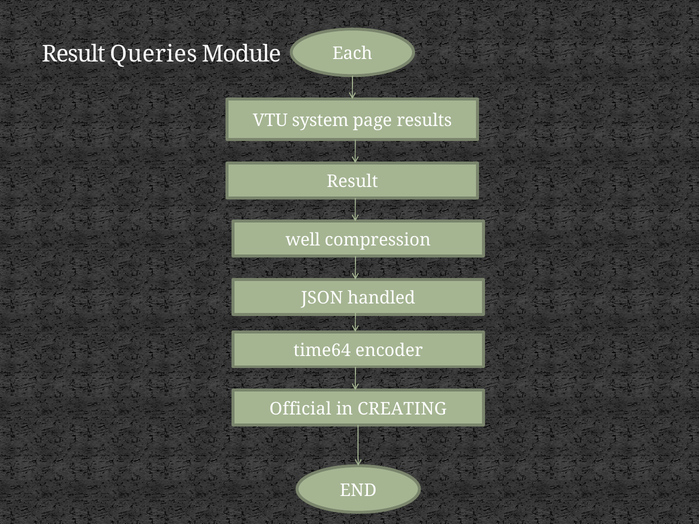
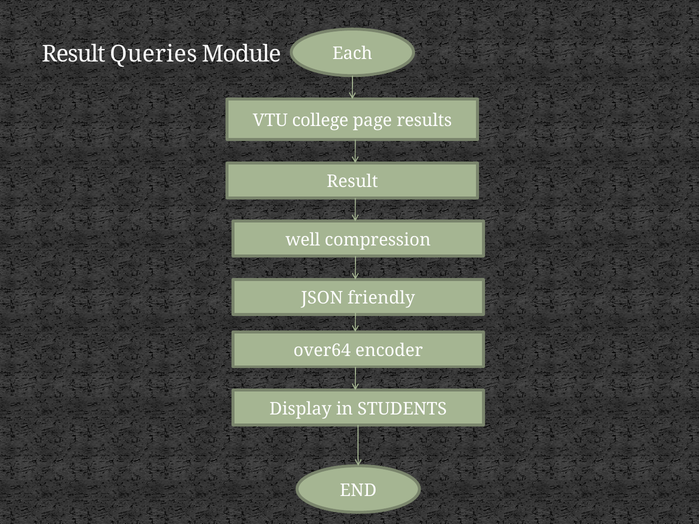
system: system -> college (320, 121)
handled: handled -> friendly (381, 298)
time64: time64 -> over64 (322, 351)
Official: Official -> Display (300, 409)
CREATING: CREATING -> STUDENTS (402, 409)
